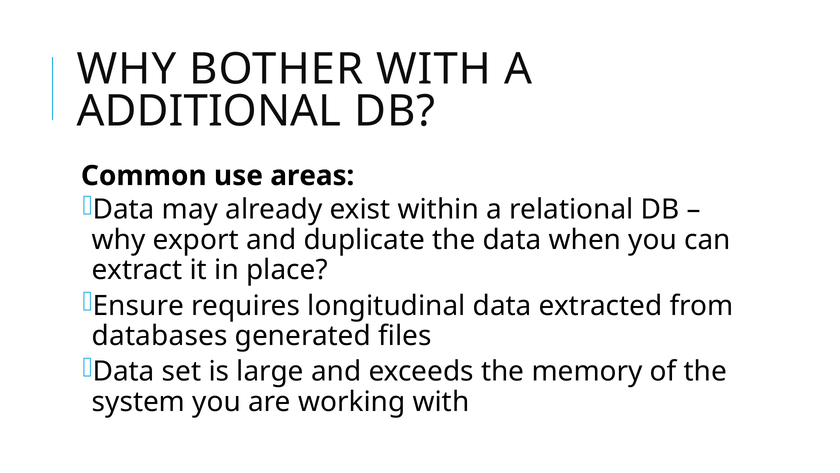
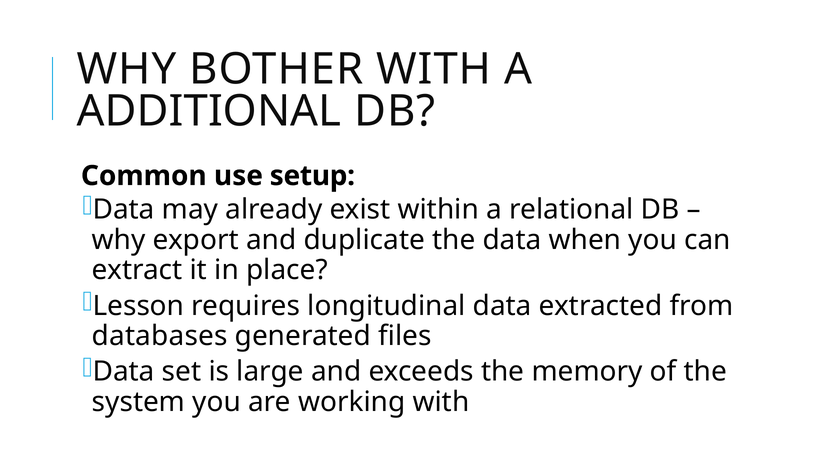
areas: areas -> setup (312, 176)
Ensure: Ensure -> Lesson (138, 305)
